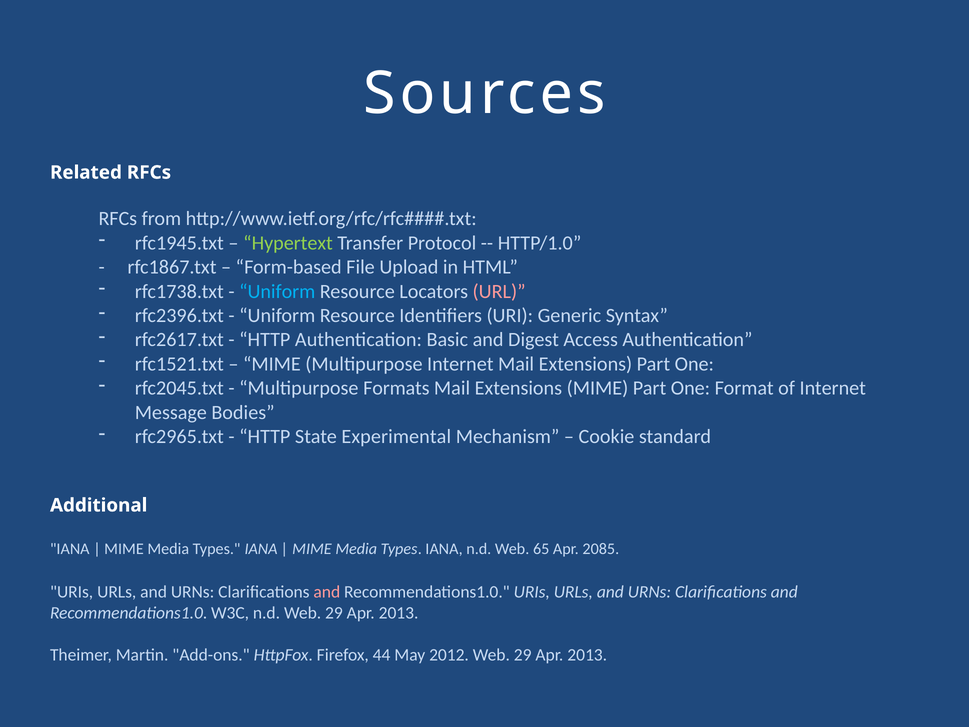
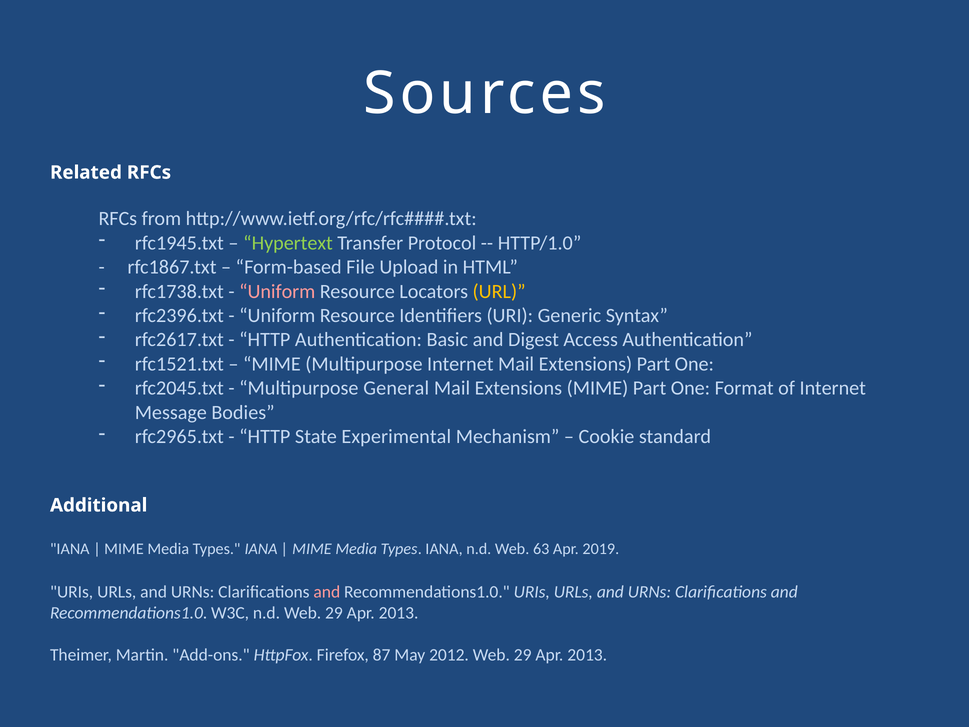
Uniform colour: light blue -> pink (277, 291)
URL colour: pink -> yellow (499, 291)
Formats: Formats -> General (396, 388)
65: 65 -> 63 (541, 549)
2085: 2085 -> 2019 (601, 549)
44: 44 -> 87 (382, 655)
